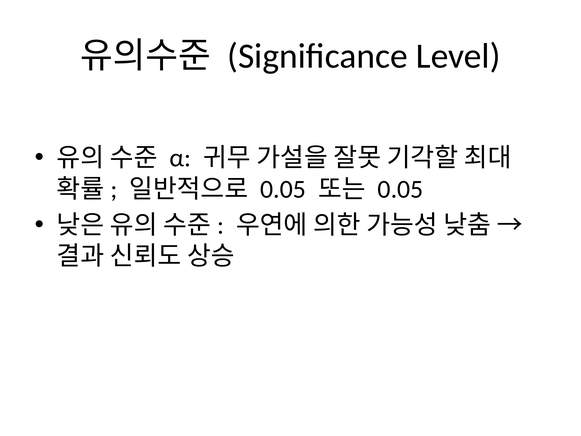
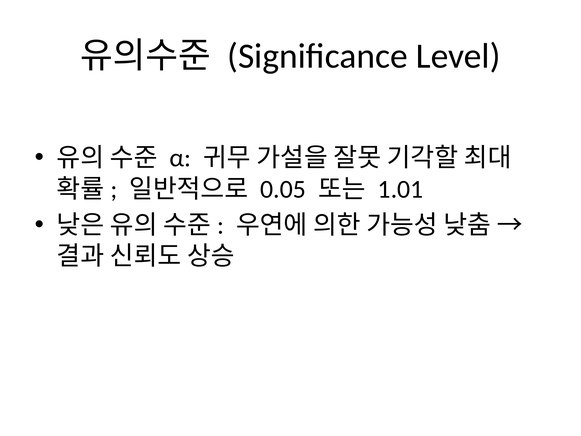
0.05: 0.05 -> 1.01 (400, 189)
